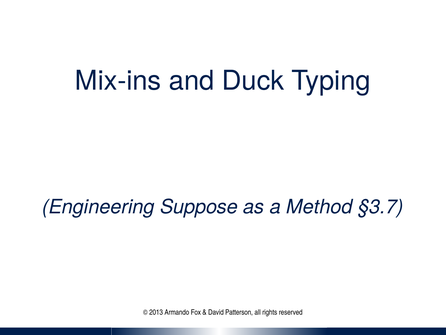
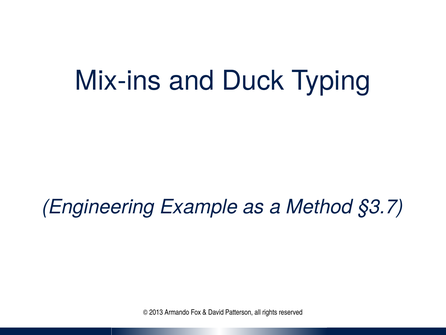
Suppose: Suppose -> Example (199, 207)
